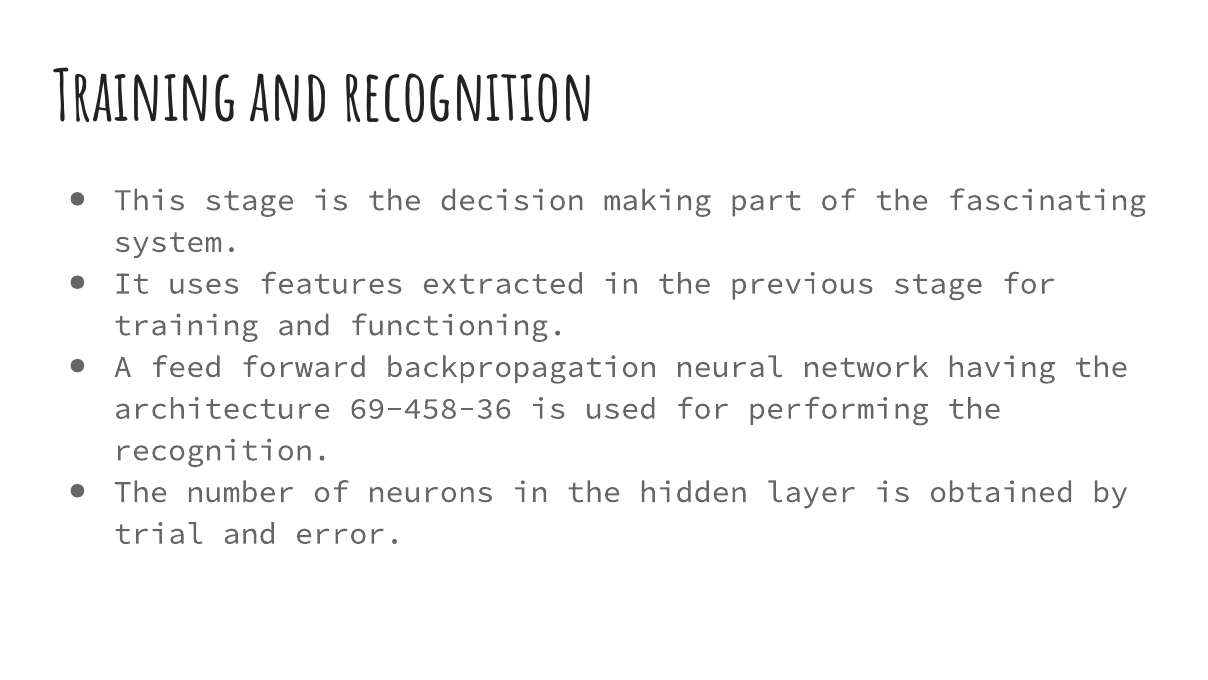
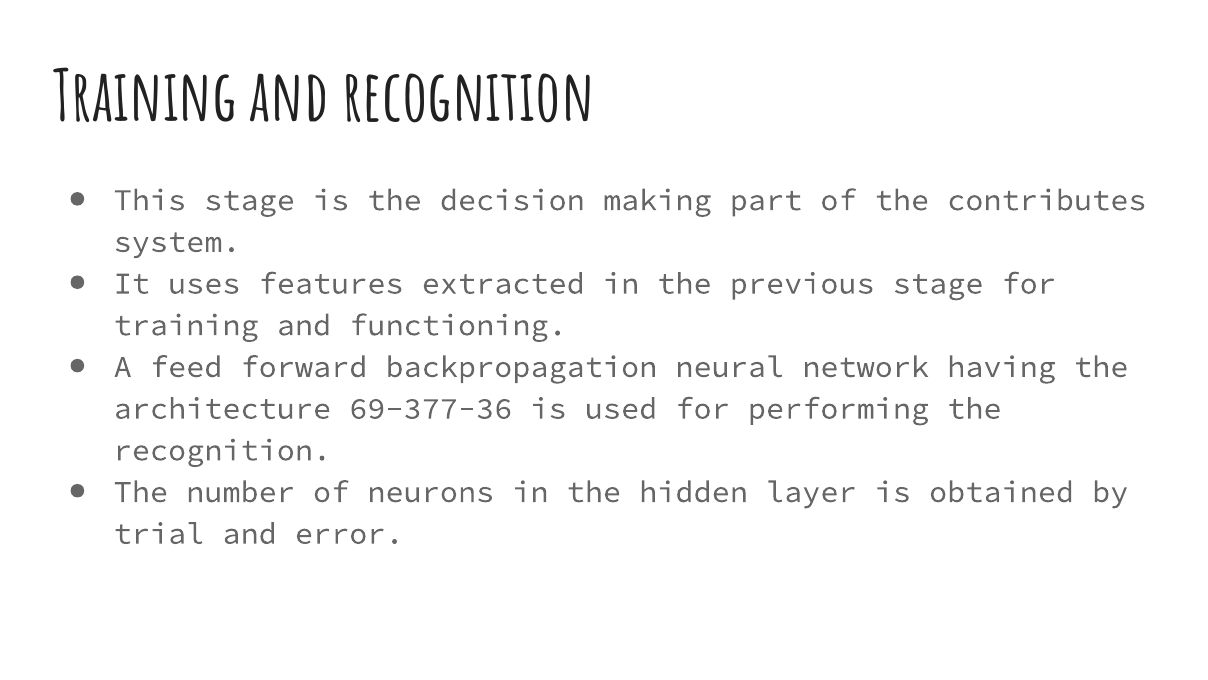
fascinating: fascinating -> contributes (1047, 200)
69-458-36: 69-458-36 -> 69-377-36 (431, 408)
